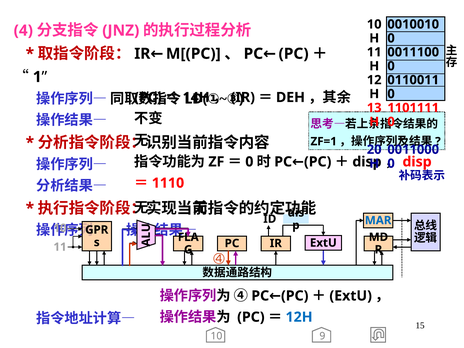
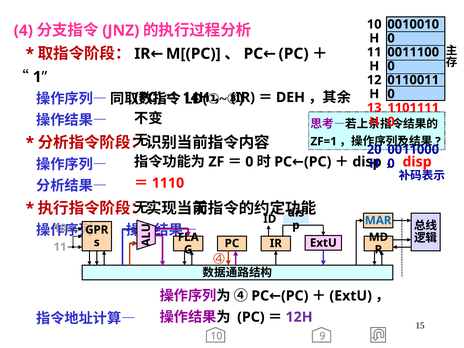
12H colour: blue -> purple (299, 317)
